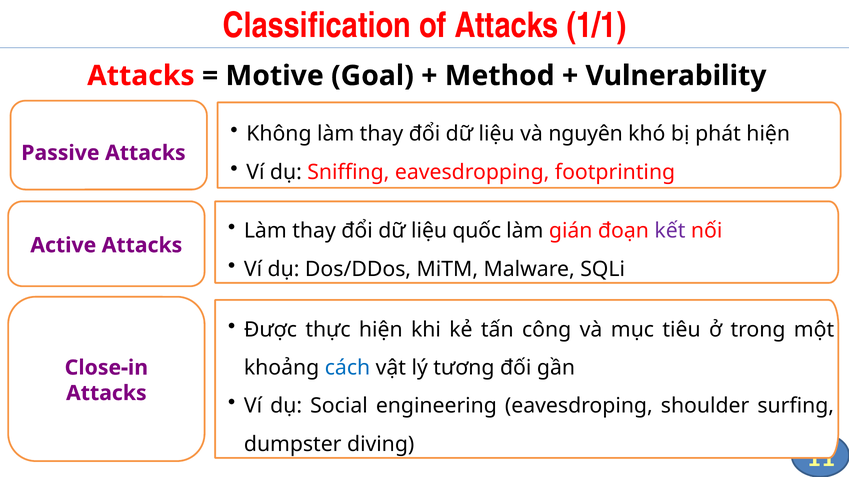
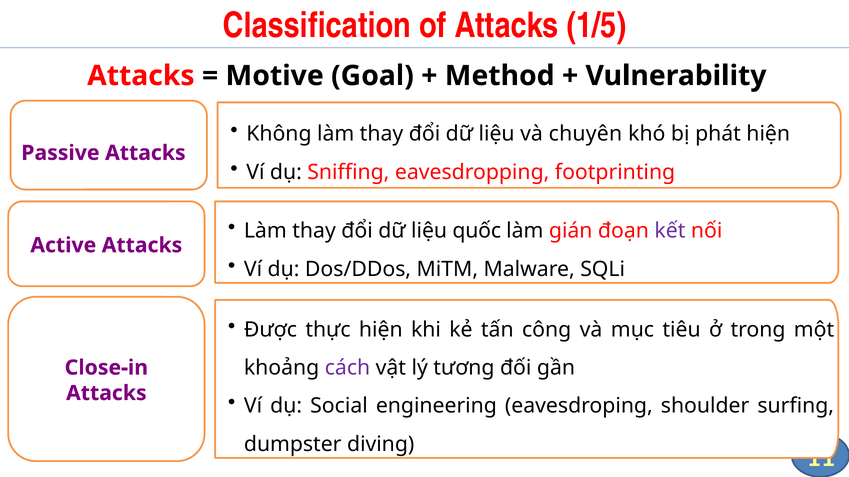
1/1: 1/1 -> 1/5 (596, 25)
nguyên: nguyên -> chuyên (585, 134)
cách colour: blue -> purple (347, 368)
